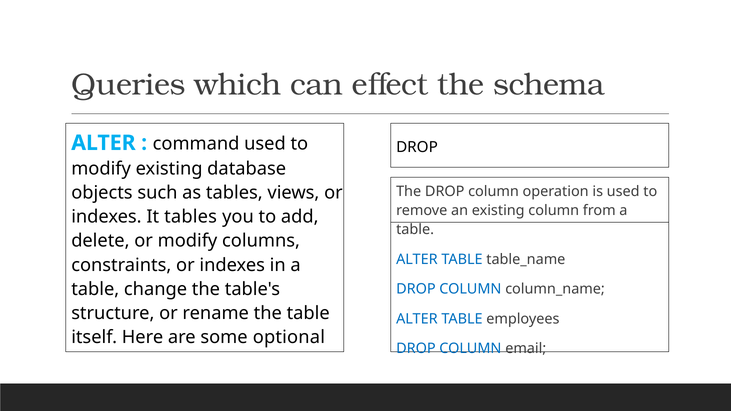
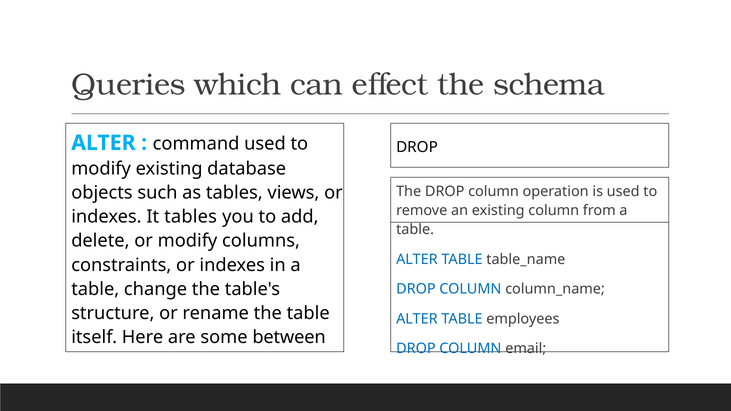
optional: optional -> between (289, 337)
